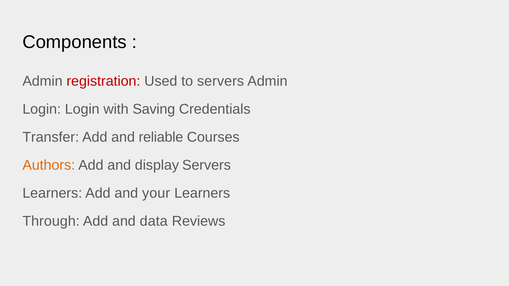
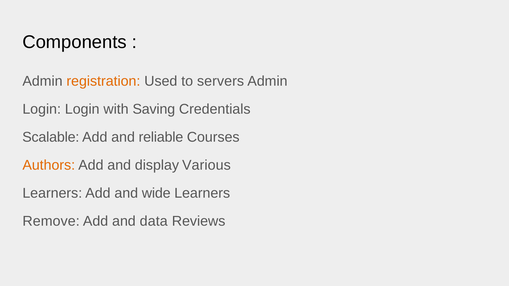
registration colour: red -> orange (103, 81)
Transfer: Transfer -> Scalable (51, 137)
display Servers: Servers -> Various (206, 165)
your: your -> wide (156, 193)
Through: Through -> Remove (51, 221)
